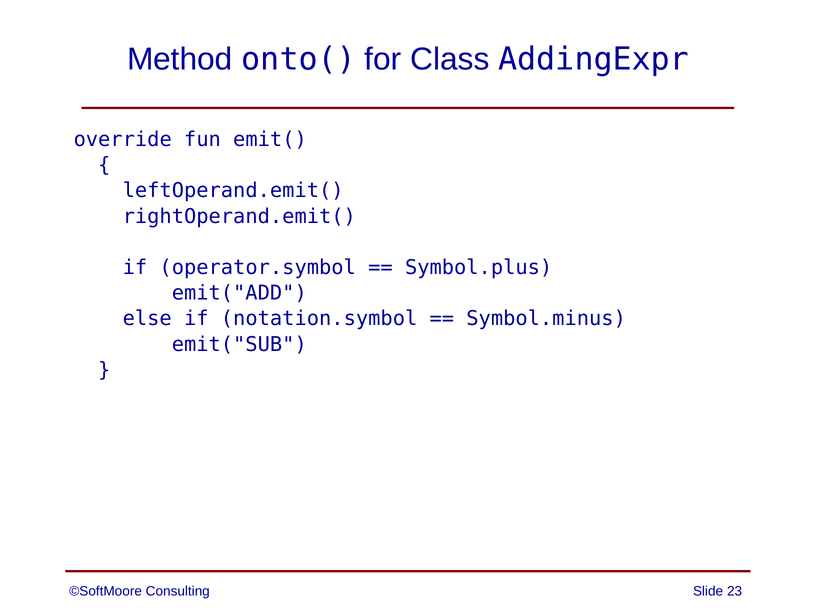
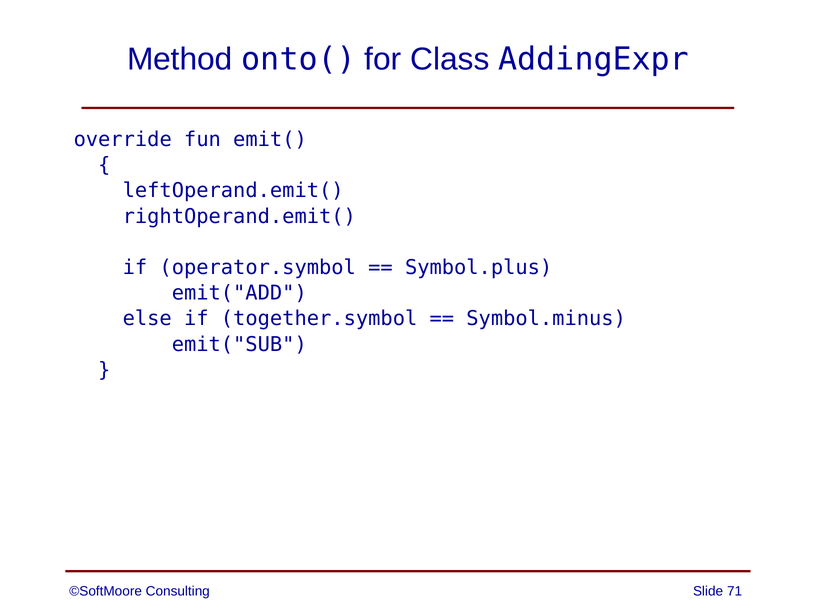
notation.symbol: notation.symbol -> together.symbol (319, 319)
23: 23 -> 71 (735, 591)
